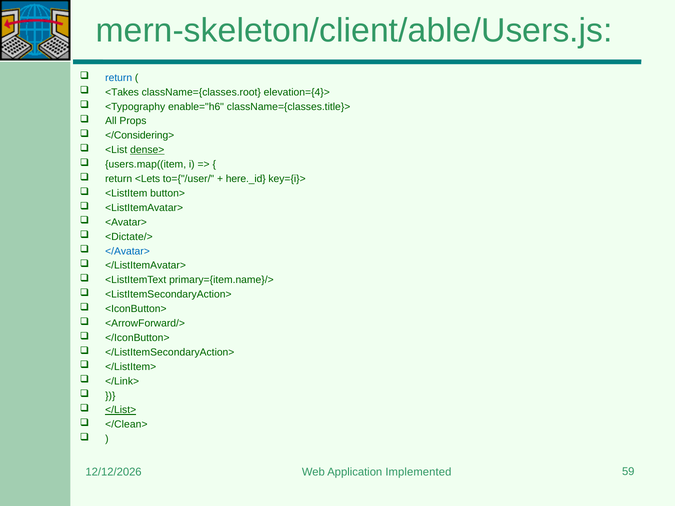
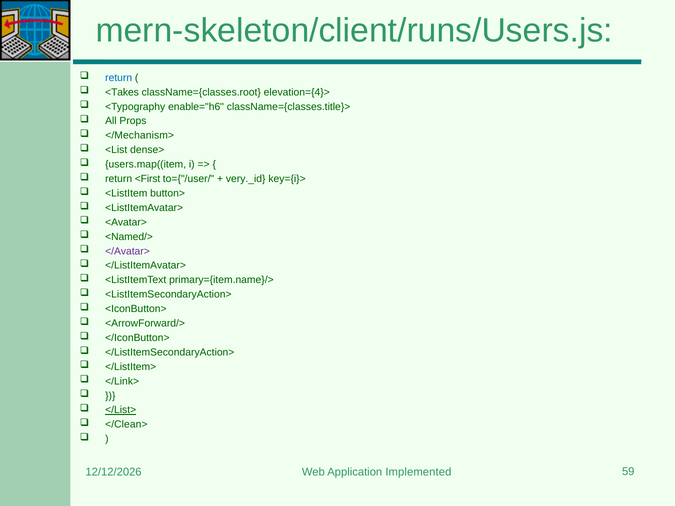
mern-skeleton/client/able/Users.js: mern-skeleton/client/able/Users.js -> mern-skeleton/client/runs/Users.js (354, 30)
</Considering>: </Considering> -> </Mechanism> (140, 136)
dense> underline: present -> none (147, 150)
<Lets: <Lets -> <First (148, 179)
here._id: here._id -> very._id (246, 179)
<Dictate/>: <Dictate/> -> <Named/> (129, 237)
</Avatar> colour: blue -> purple (127, 251)
